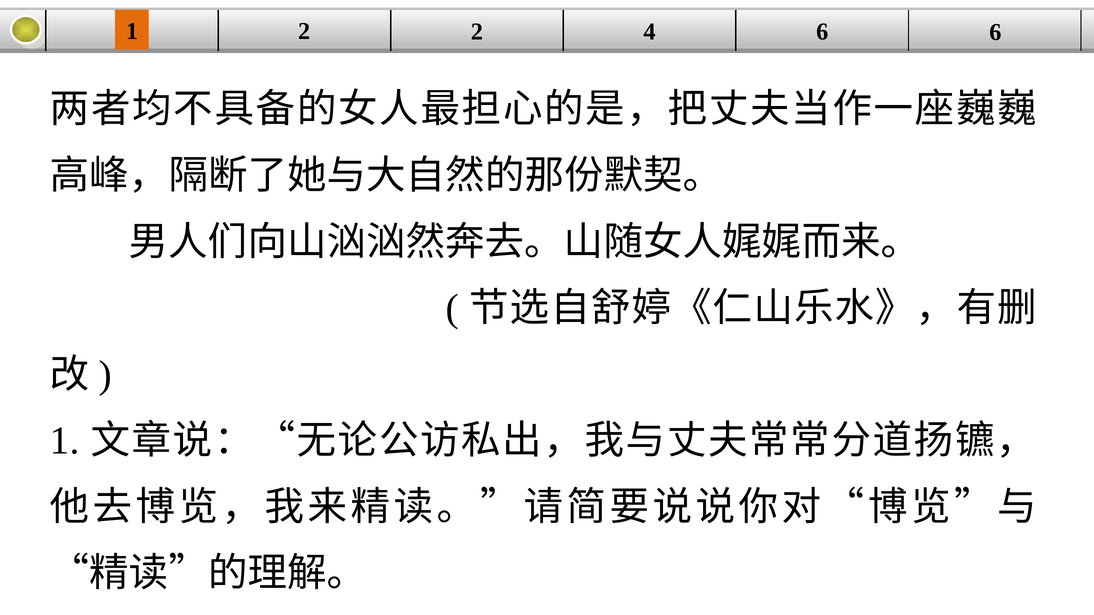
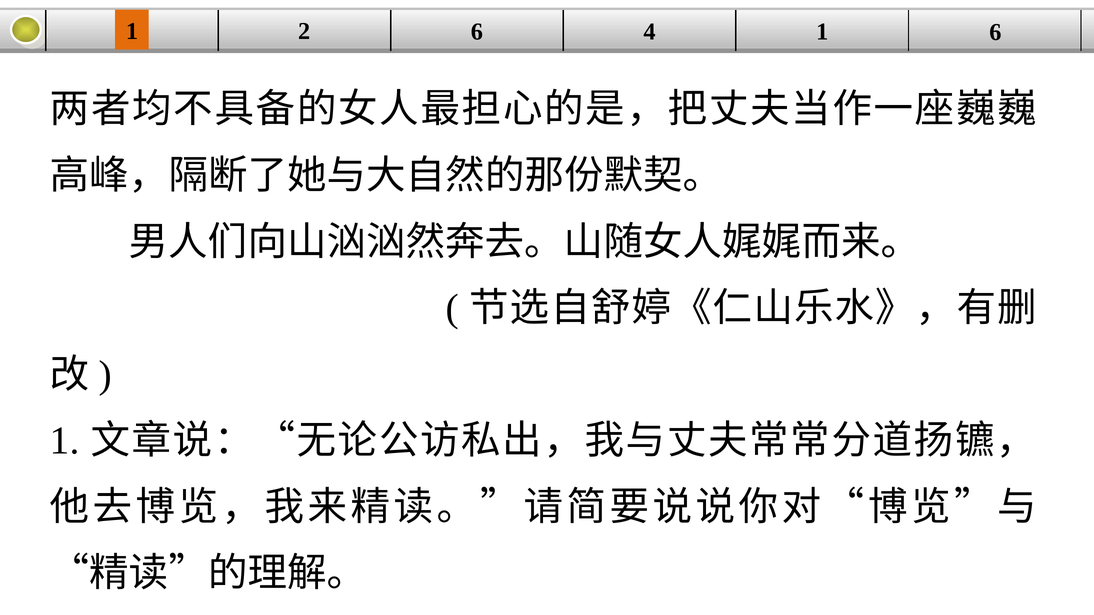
2 2: 2 -> 6 (477, 32)
4 6: 6 -> 1 (822, 32)
